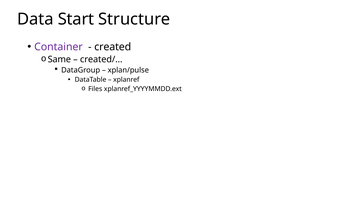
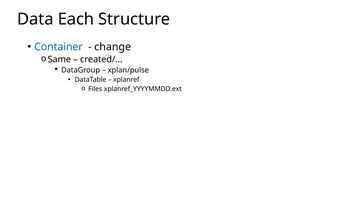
Start: Start -> Each (76, 19)
Container colour: purple -> blue (58, 47)
created: created -> change (113, 47)
